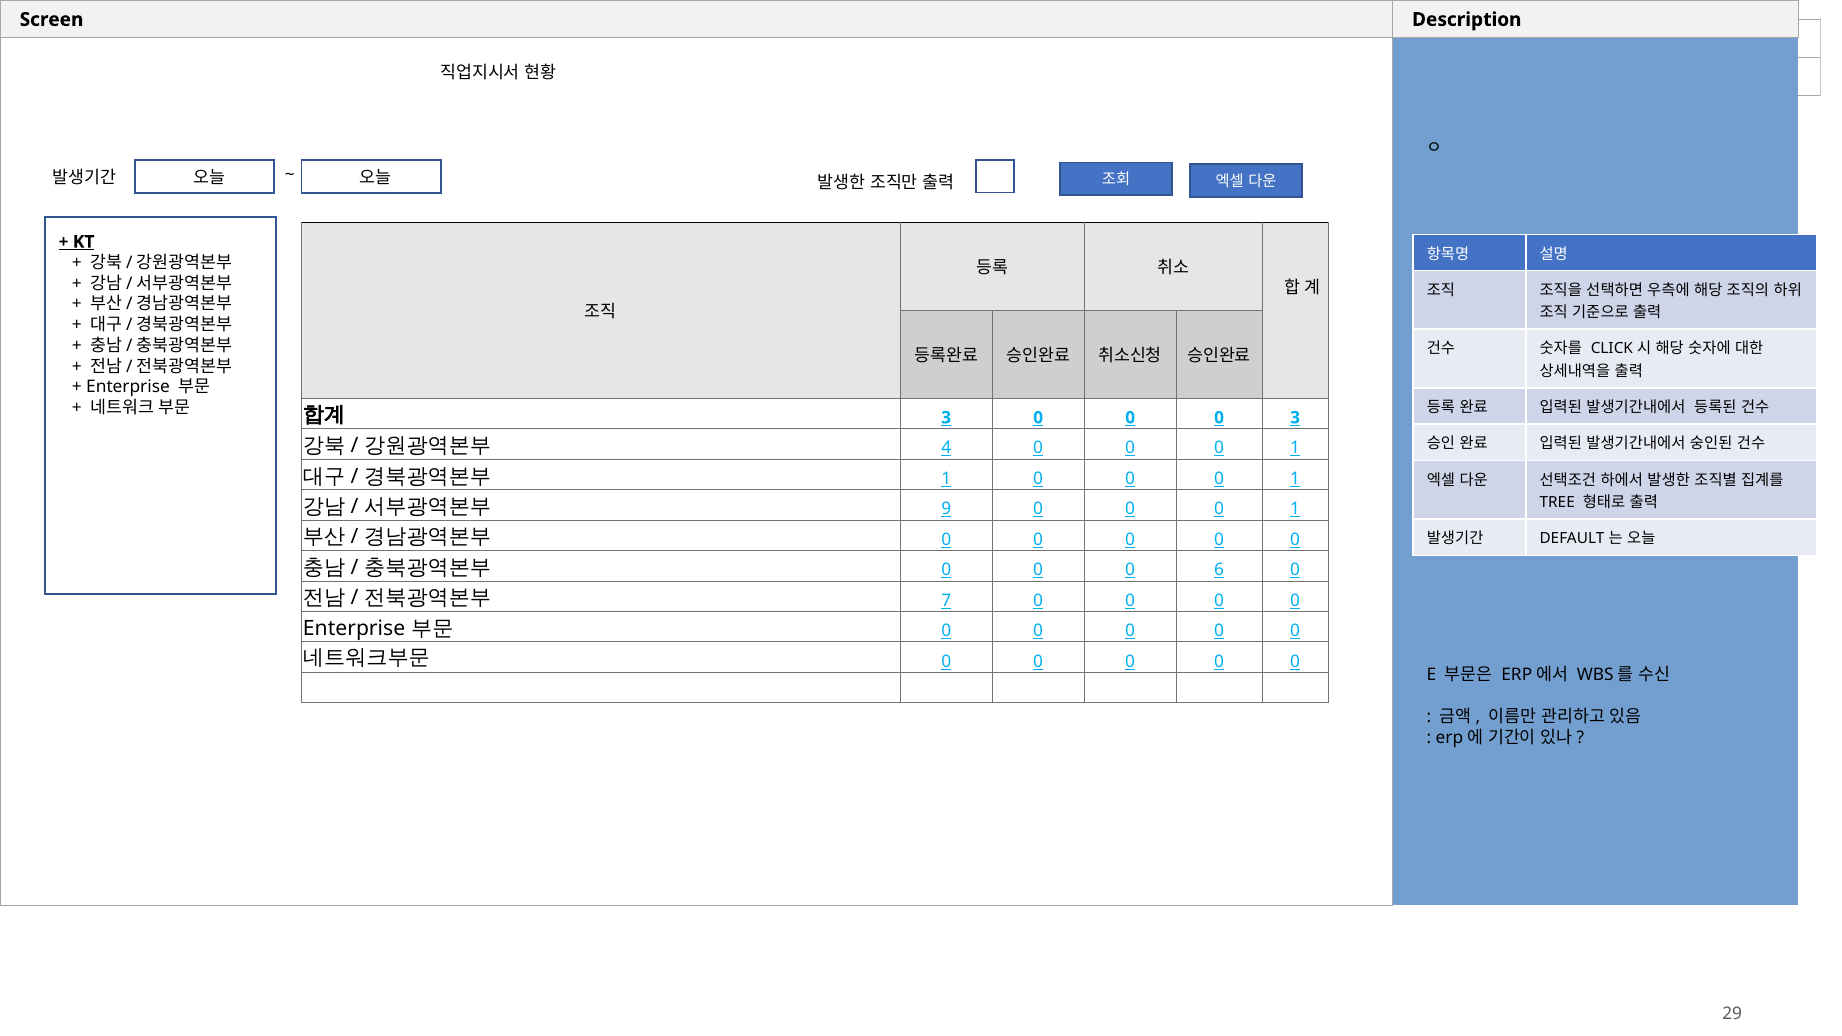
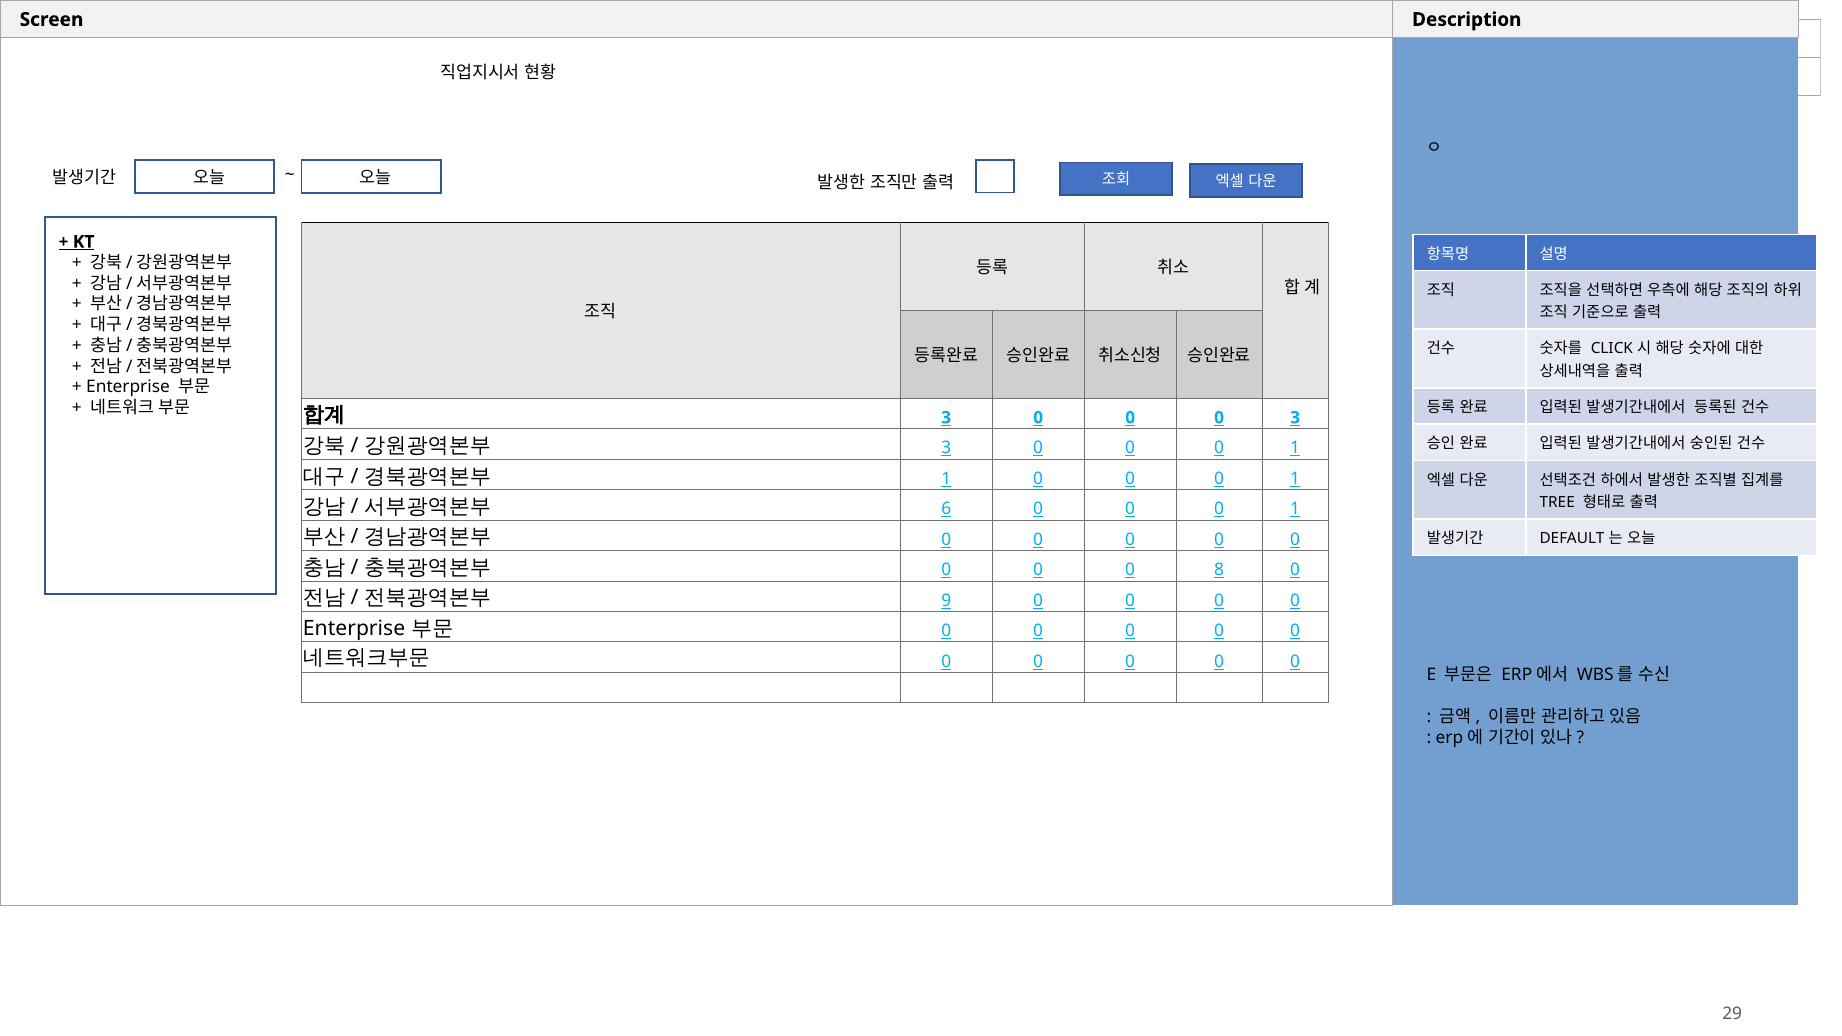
4: 4 -> 3 (946, 448)
9: 9 -> 6 (946, 509)
6: 6 -> 8 (1219, 570)
7: 7 -> 9 (946, 600)
